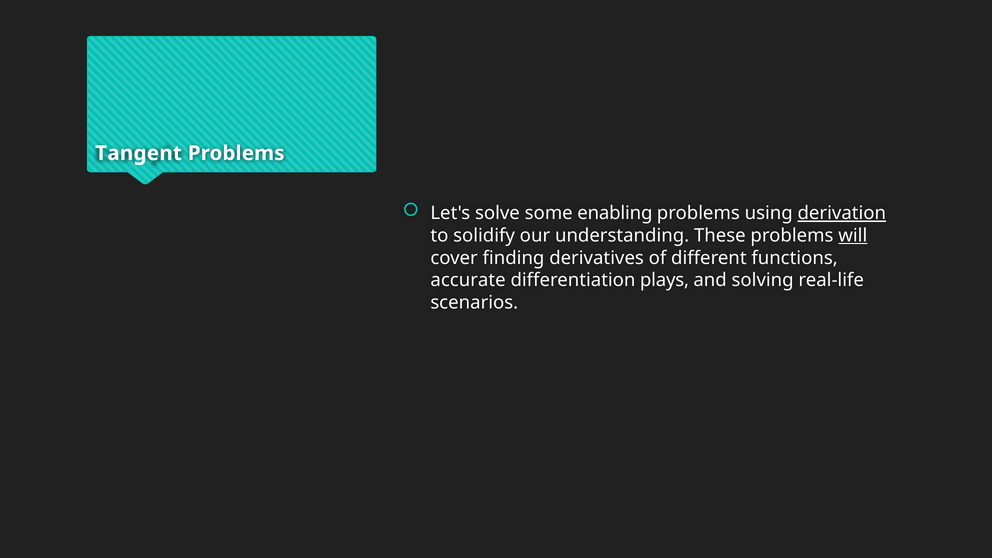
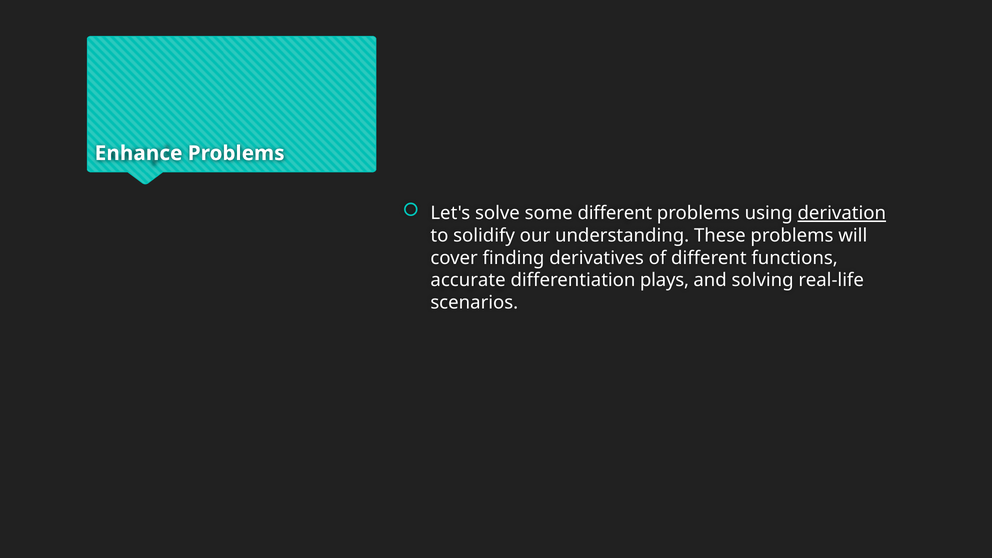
Tangent: Tangent -> Enhance (139, 153)
some enabling: enabling -> different (615, 213)
will underline: present -> none (853, 236)
